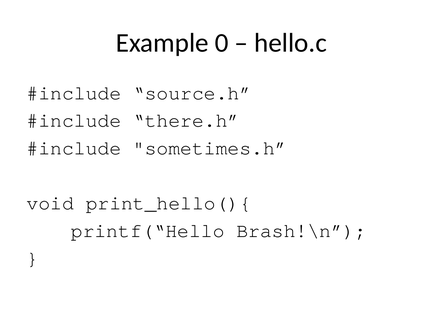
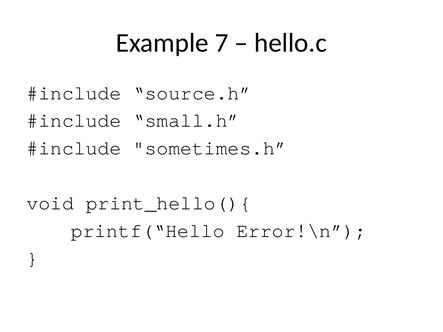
0: 0 -> 7 (222, 43)
there.h: there.h -> small.h (186, 121)
Brash!\n: Brash!\n -> Error!\n (301, 231)
